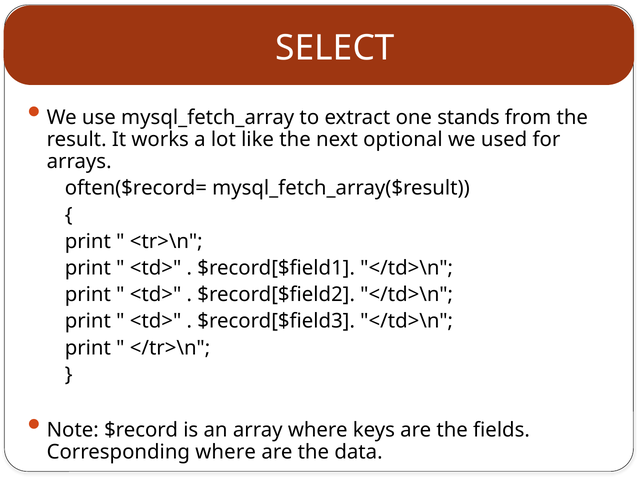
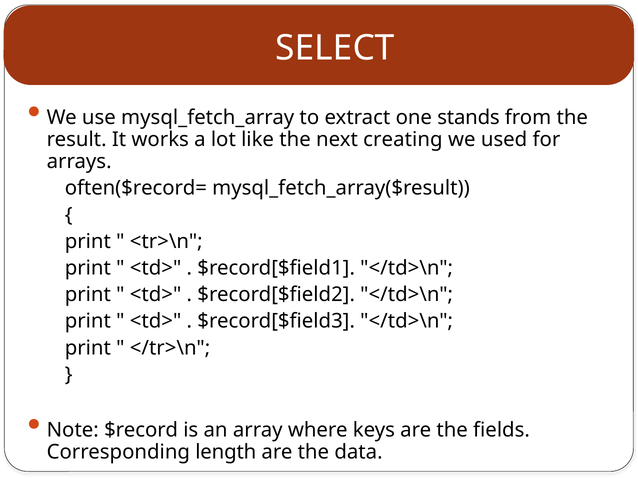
optional: optional -> creating (403, 140)
Corresponding where: where -> length (226, 453)
